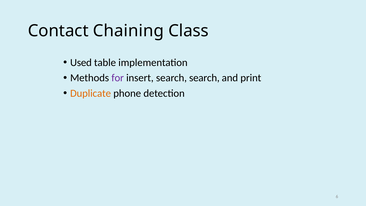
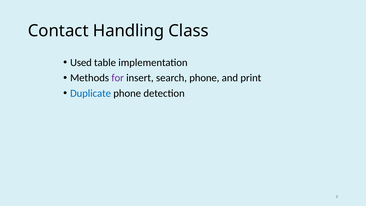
Chaining: Chaining -> Handling (129, 31)
search search: search -> phone (204, 78)
Duplicate colour: orange -> blue (91, 93)
